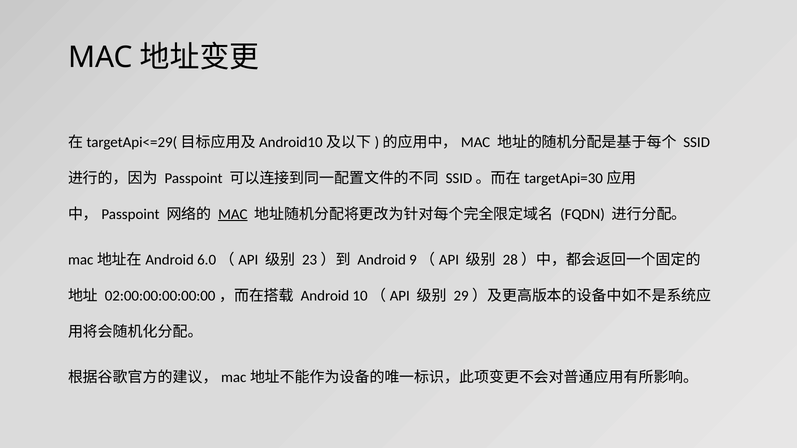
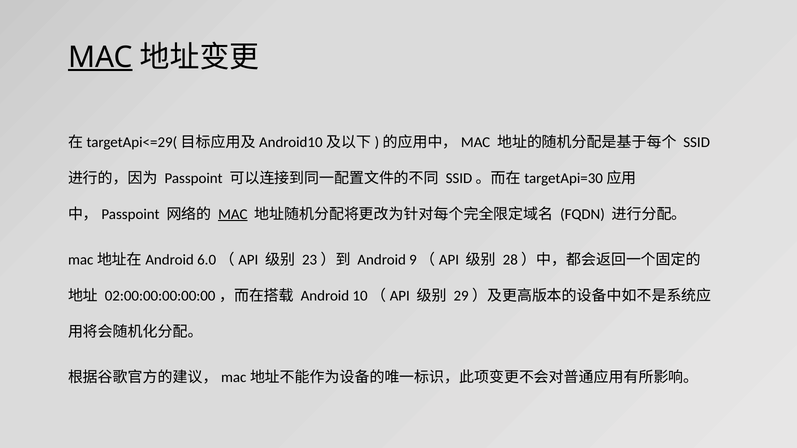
MAC underline: none -> present (100, 57)
